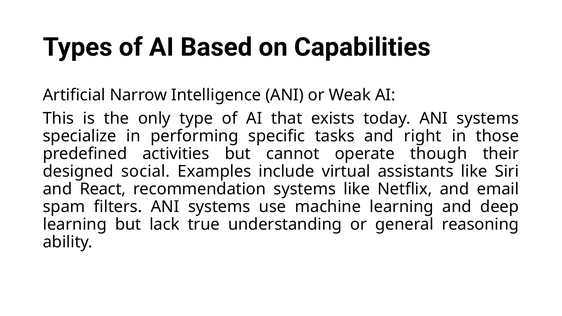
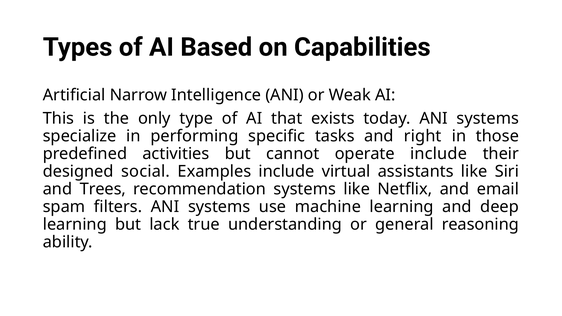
operate though: though -> include (439, 154)
React: React -> Trees (103, 189)
